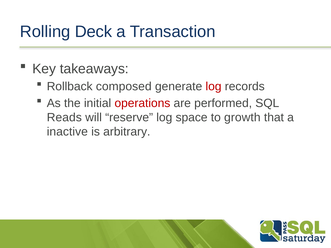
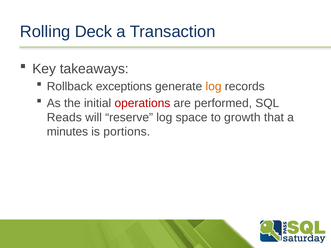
composed: composed -> exceptions (124, 87)
log colour: red -> orange (214, 87)
inactive: inactive -> minutes (67, 132)
arbitrary: arbitrary -> portions (127, 132)
